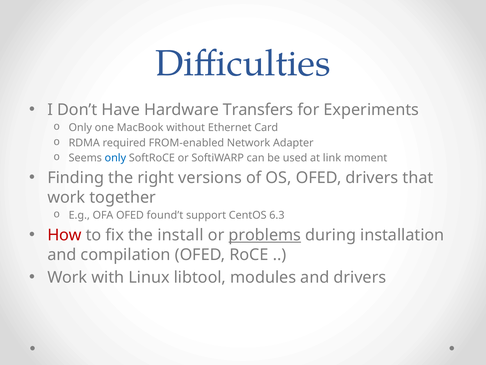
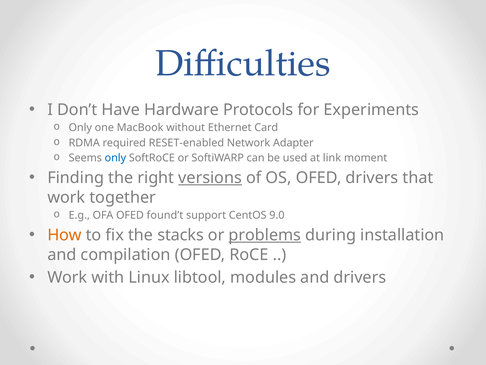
Transfers: Transfers -> Protocols (258, 110)
FROM-enabled: FROM-enabled -> RESET-enabled (186, 143)
versions underline: none -> present (210, 178)
6.3: 6.3 -> 9.0 (277, 215)
How colour: red -> orange (65, 235)
install: install -> stacks (181, 235)
